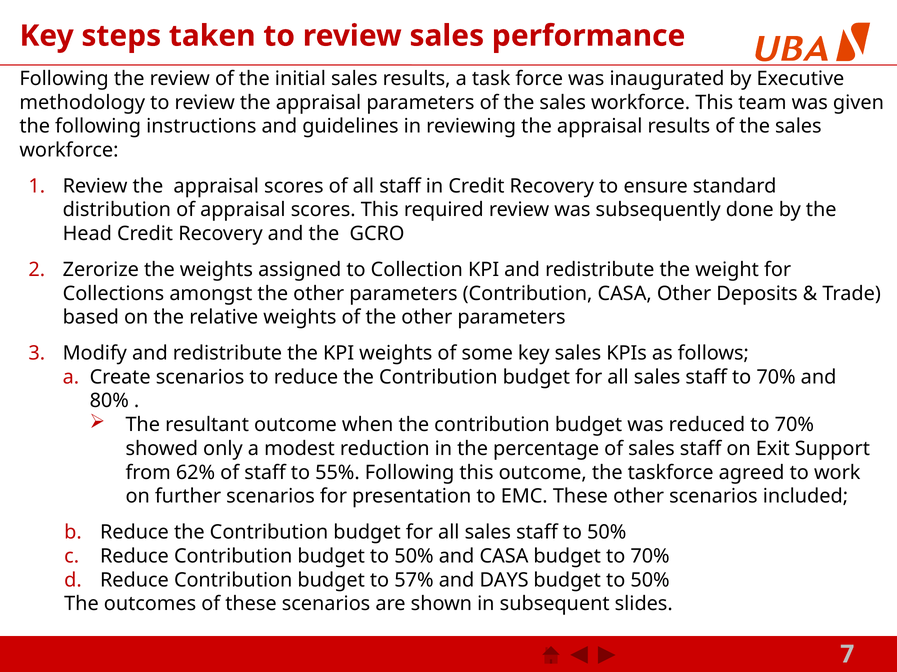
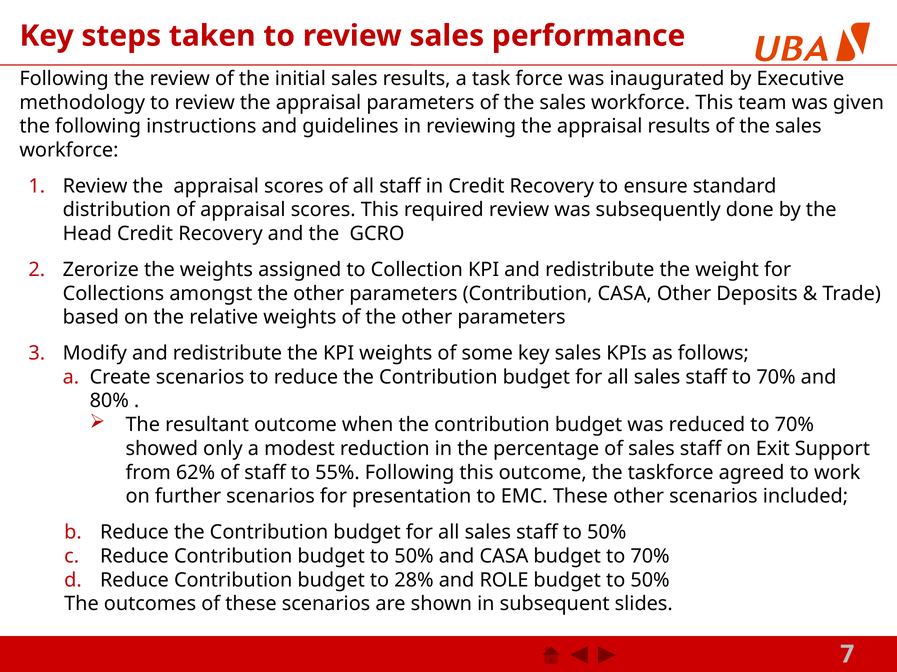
57%: 57% -> 28% (414, 581)
DAYS: DAYS -> ROLE (504, 581)
